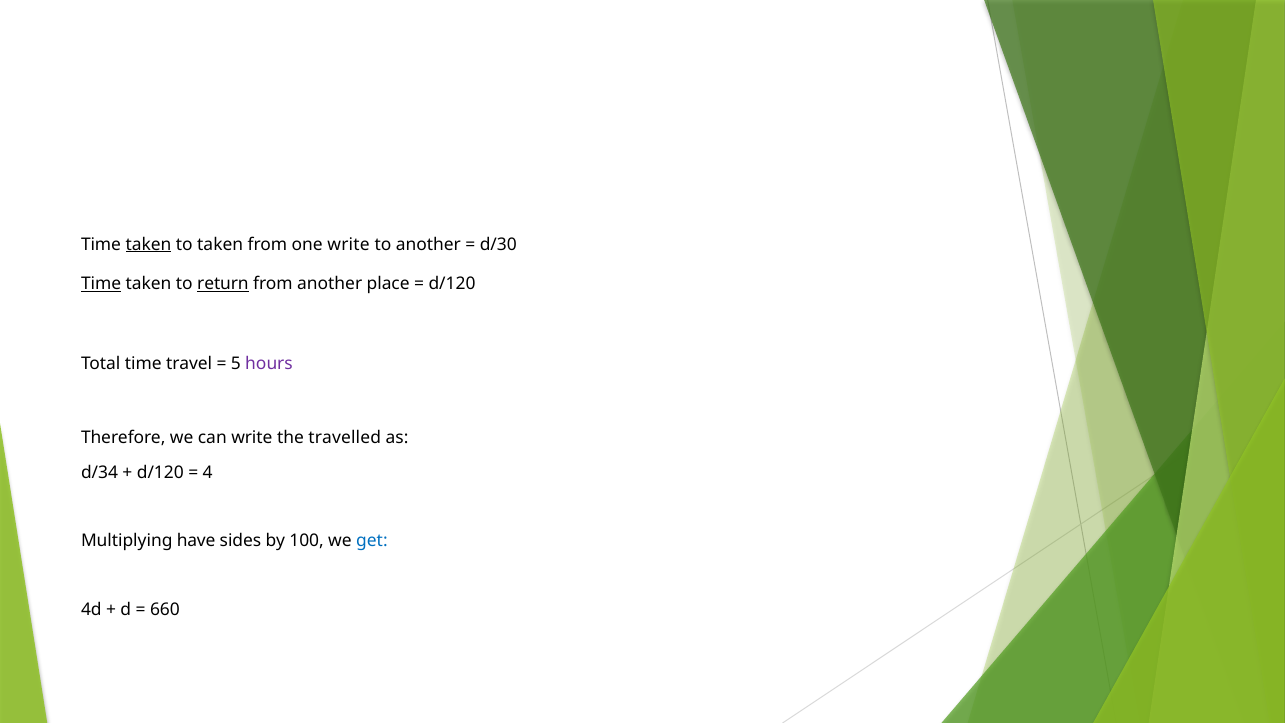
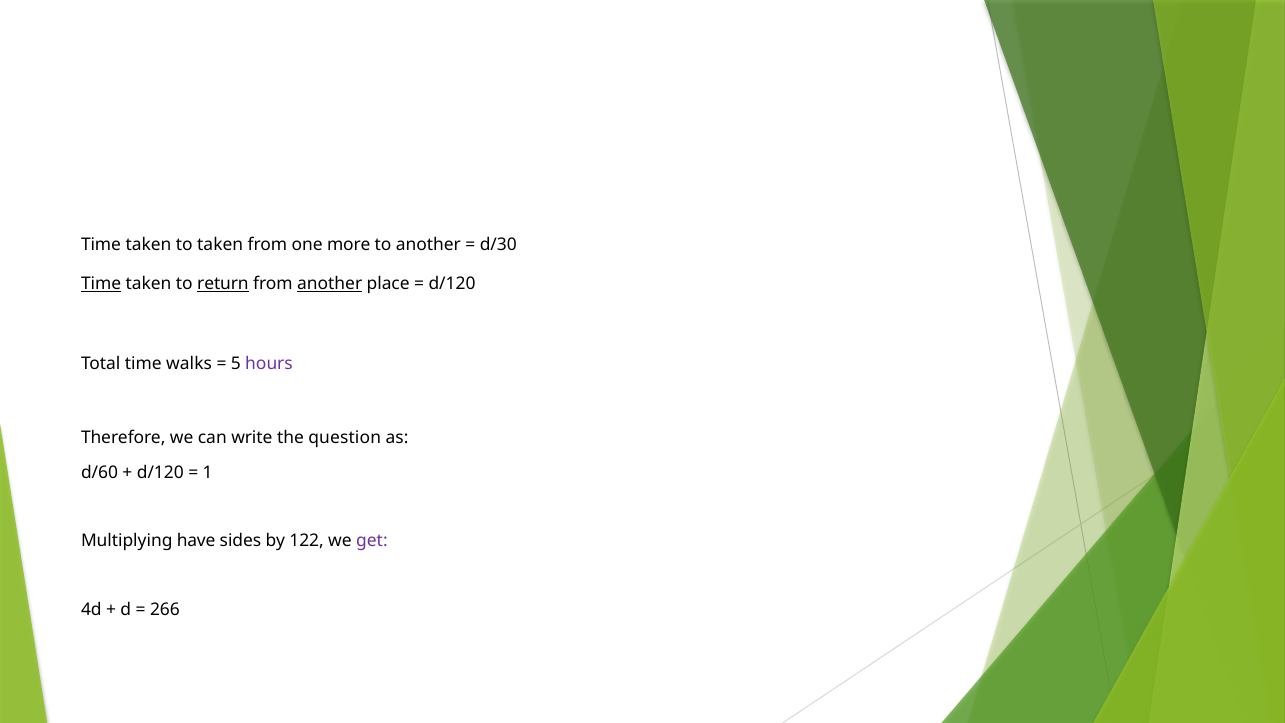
taken underline: present -> none (149, 244)
one write: write -> more (349, 244)
another underline: none -> present (330, 284)
travel: travel -> walks (189, 364)
travelled: travelled -> question (345, 438)
d/34: d/34 -> d/60 (100, 472)
4: 4 -> 1 (208, 472)
100: 100 -> 122 (307, 541)
get colour: blue -> purple (372, 541)
660: 660 -> 266 (165, 610)
